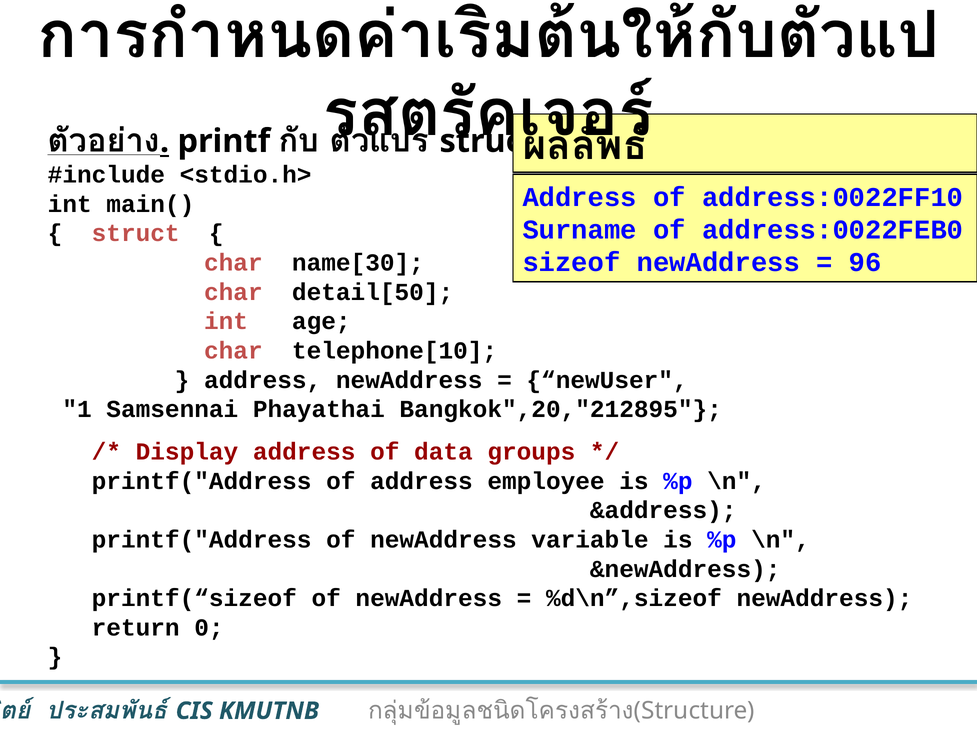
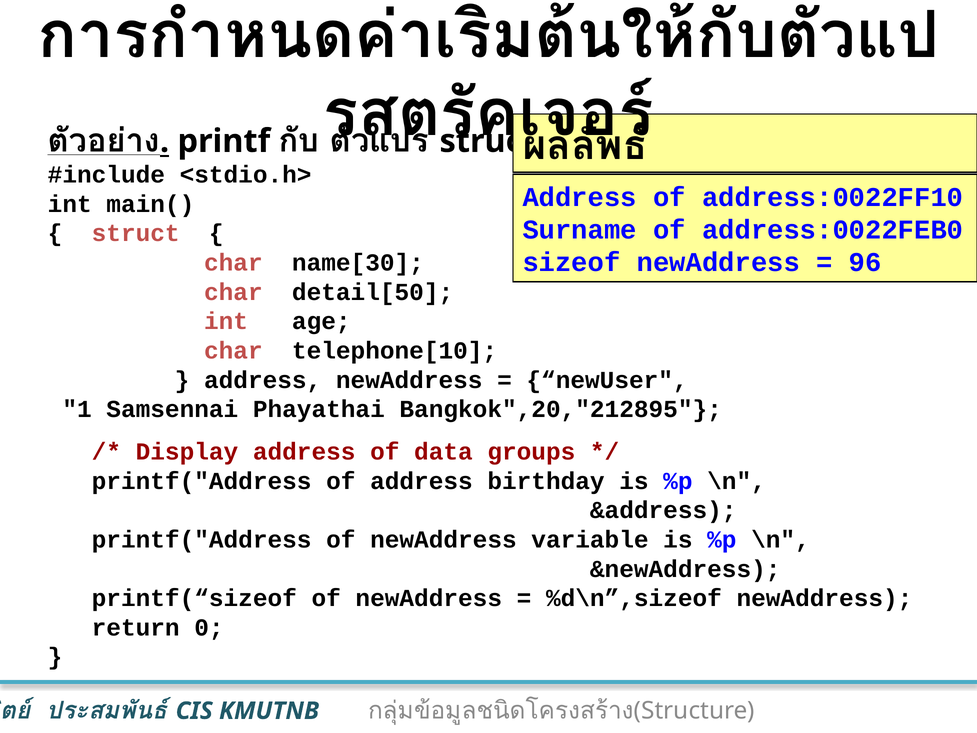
employee: employee -> birthday (546, 481)
